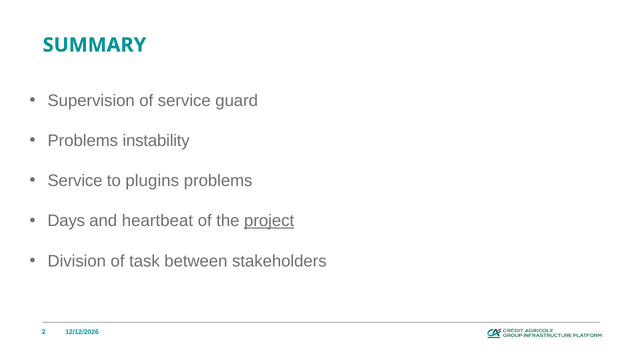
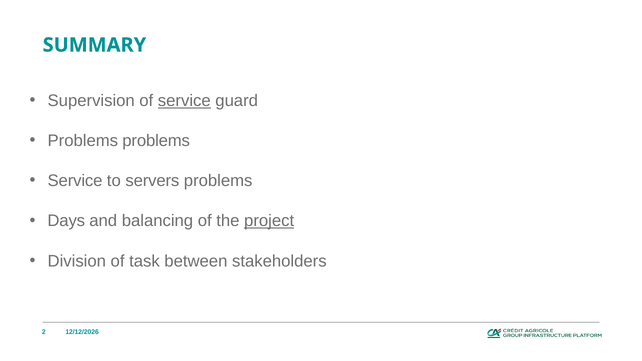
service underline: none -> present (184, 101)
Problems instability: instability -> problems (156, 141)
plugins: plugins -> servers (152, 181)
heartbeat: heartbeat -> balancing (157, 221)
